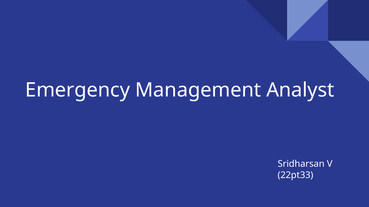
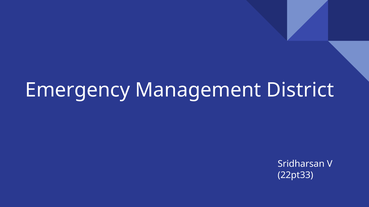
Analyst: Analyst -> District (300, 90)
